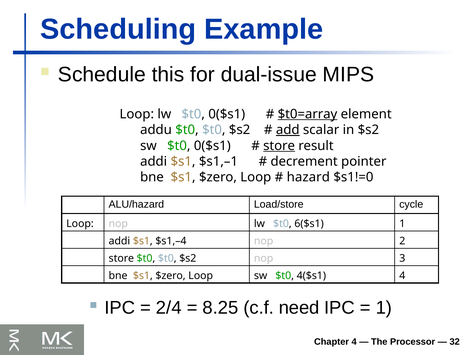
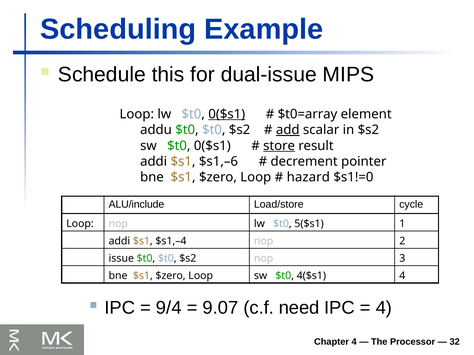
0($s1 underline: none -> present (227, 114)
$t0=array underline: present -> none (307, 114)
$s1,–1: $s1,–1 -> $s1,–6 (218, 162)
ALU/hazard: ALU/hazard -> ALU/include (136, 205)
6($s1: 6($s1 -> 5($s1 (309, 224)
store: store -> issue (121, 259)
2/4: 2/4 -> 9/4 (169, 308)
8.25: 8.25 -> 9.07 (220, 308)
1: 1 -> 4 (384, 308)
